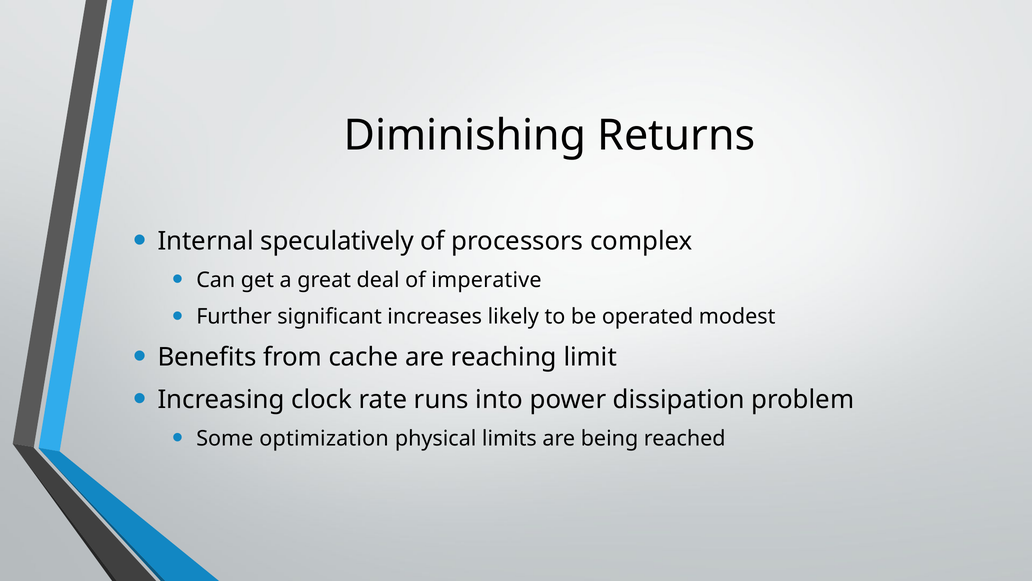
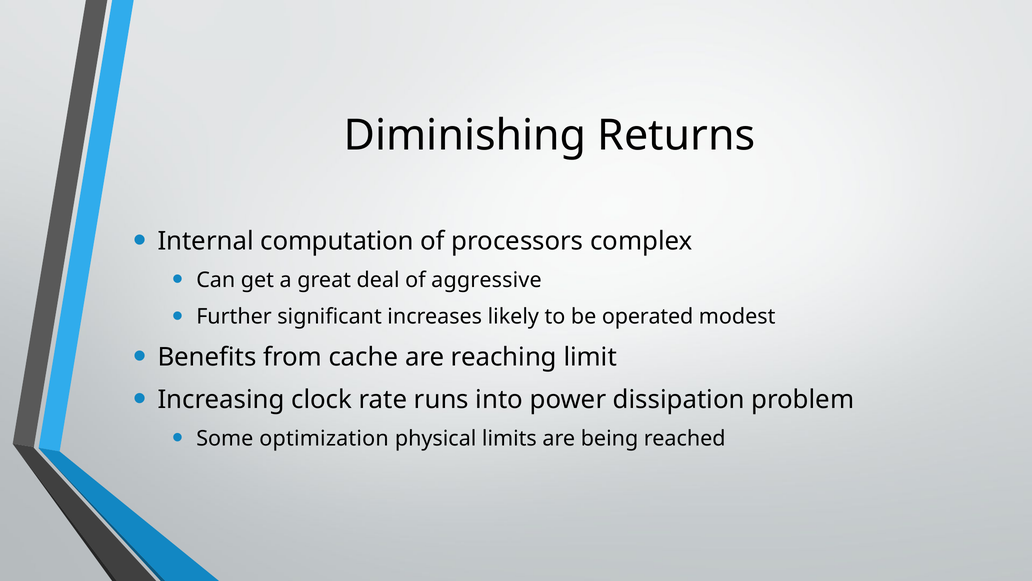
speculatively: speculatively -> computation (337, 241)
imperative: imperative -> aggressive (486, 280)
